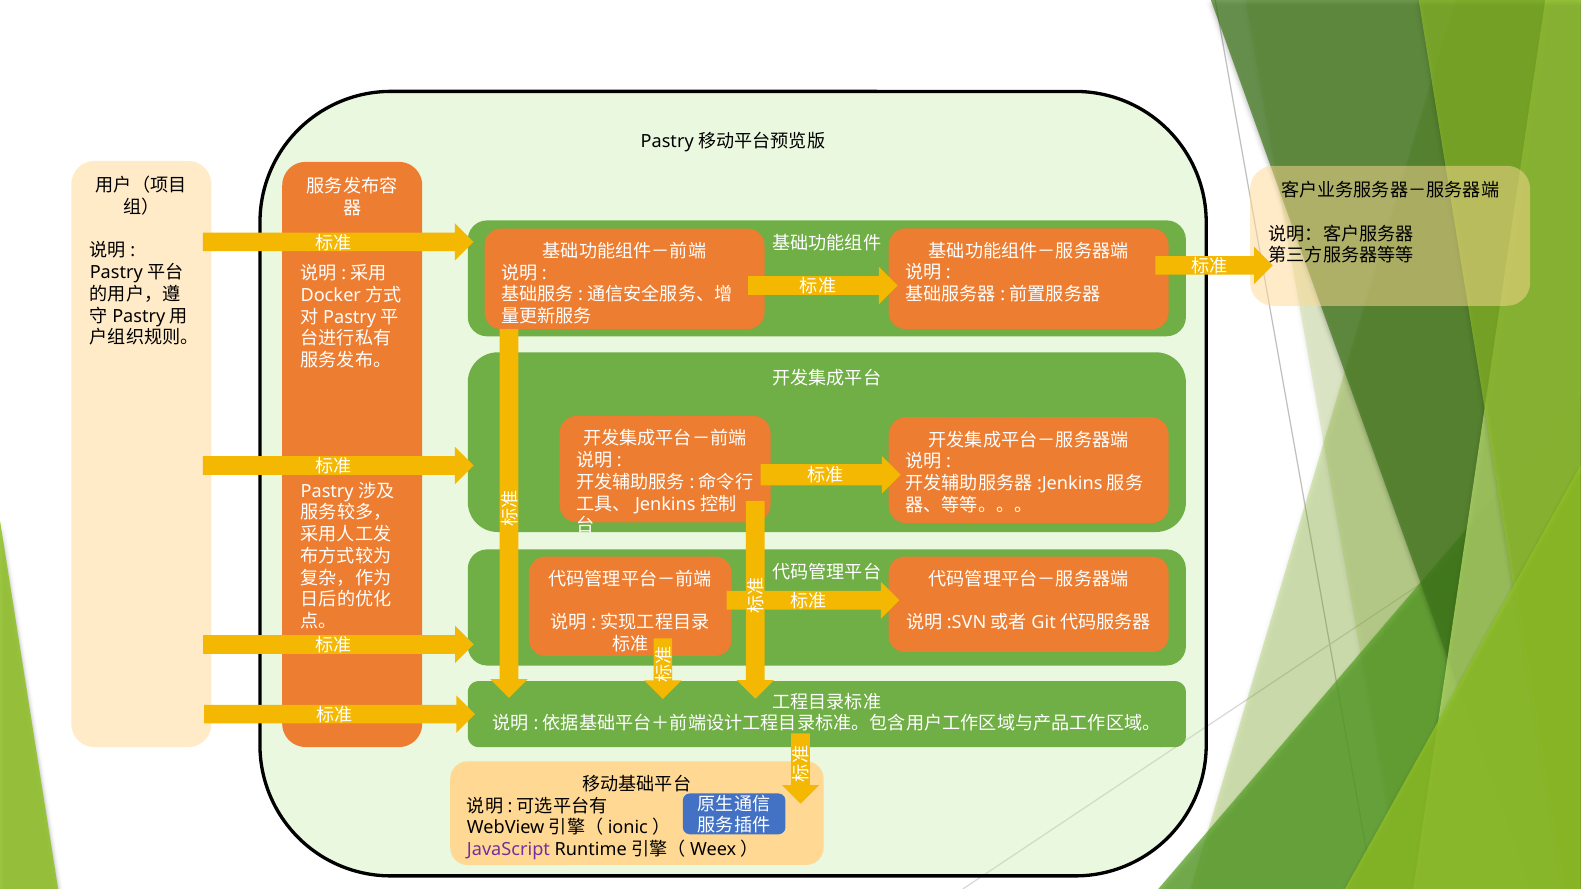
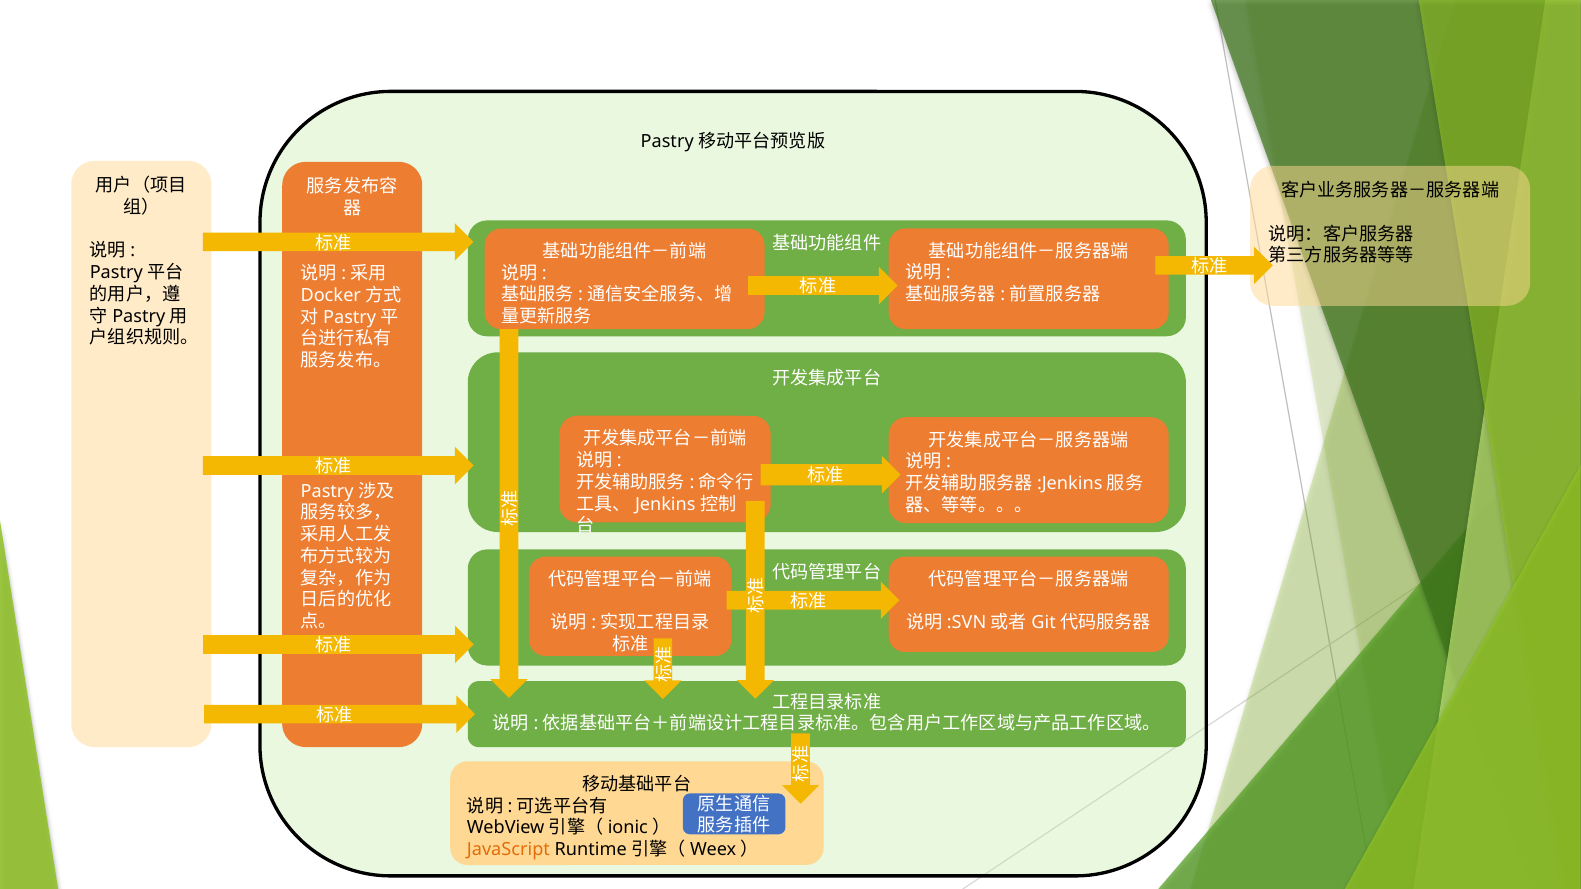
JavaScript colour: purple -> orange (508, 850)
